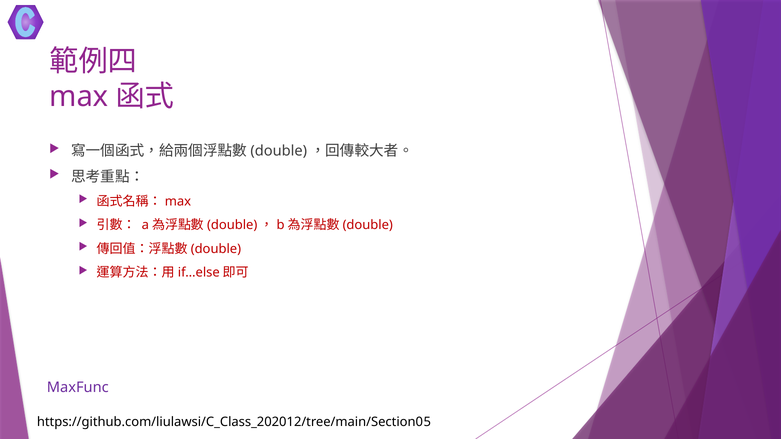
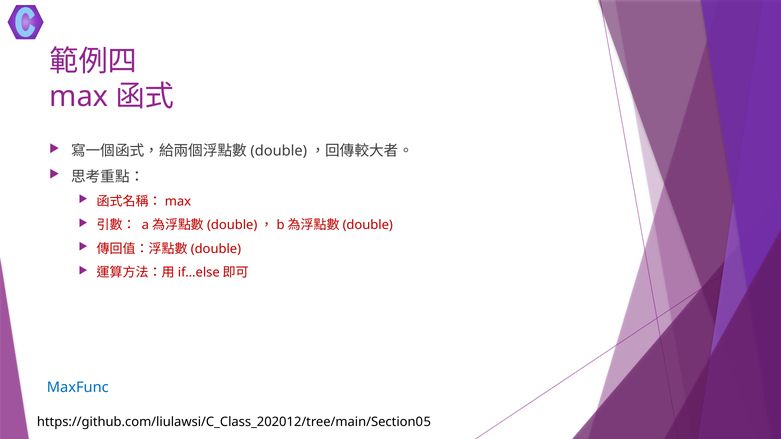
MaxFunc colour: purple -> blue (78, 388)
